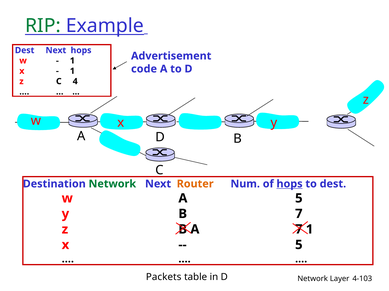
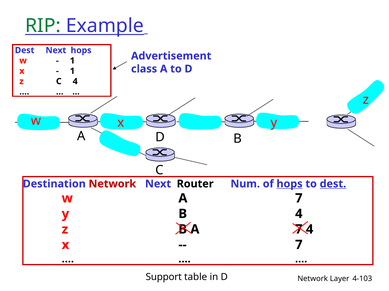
code: code -> class (144, 69)
Network colour: green -> red (112, 184)
Router colour: orange -> black (195, 184)
dest underline: none -> present (333, 184)
w A 5: 5 -> 7 (299, 199)
B 7: 7 -> 4 (299, 214)
7 1: 1 -> 4 (310, 230)
5: 5 -> 7 (299, 245)
Packets: Packets -> Support (164, 278)
